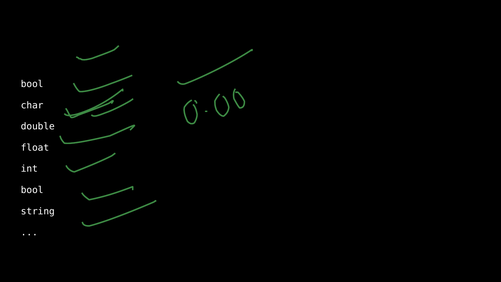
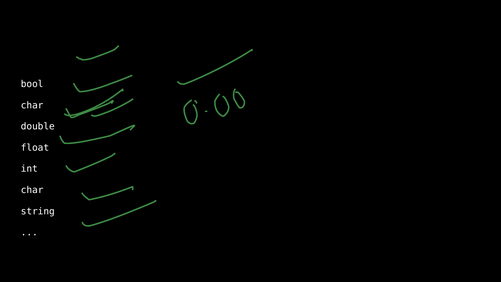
bool: bool -> char (32, 190)
